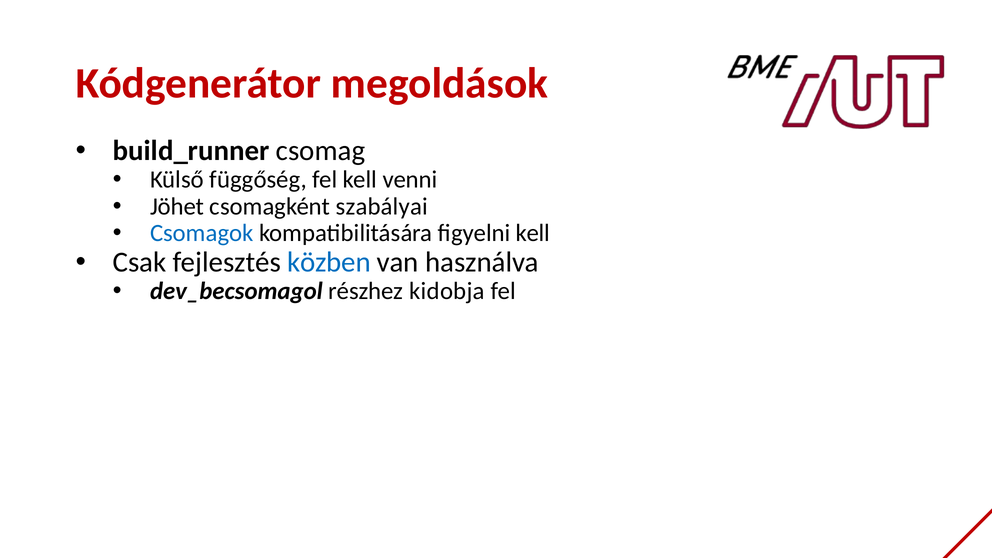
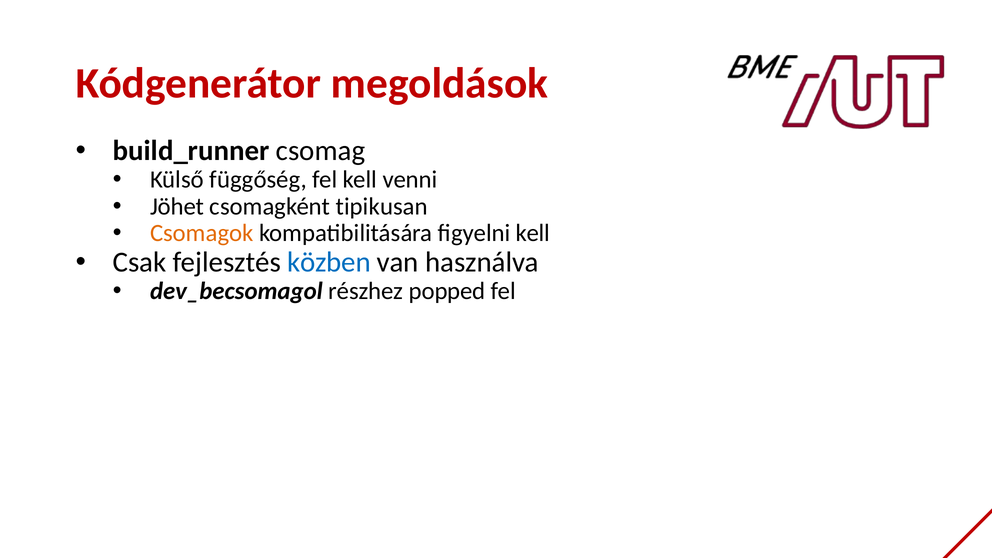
szabályai: szabályai -> tipikusan (382, 206)
Csomagok colour: blue -> orange (202, 233)
kidobja: kidobja -> popped (447, 291)
